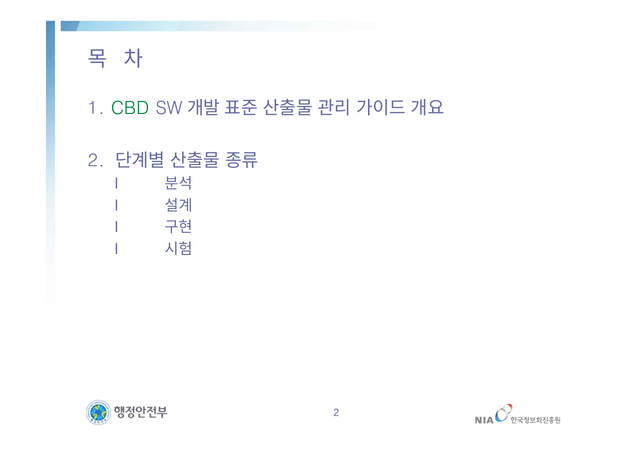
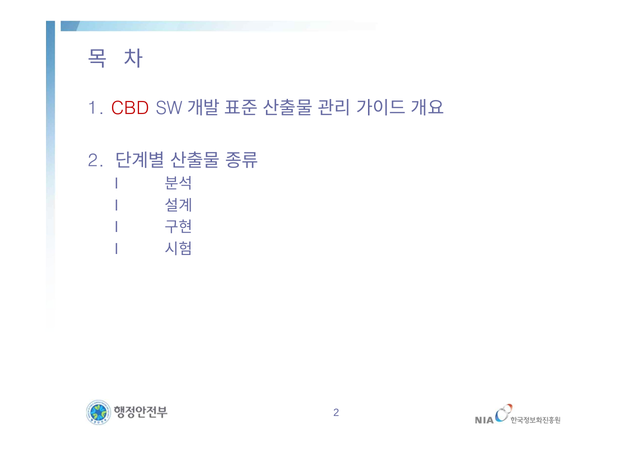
CBD colour: green -> red (130, 108)
